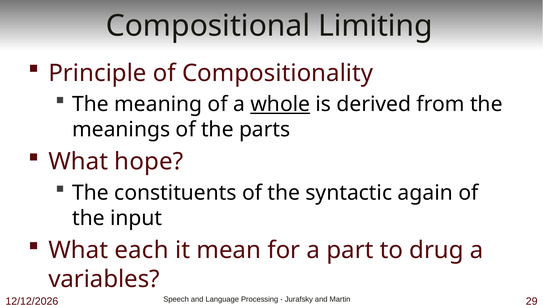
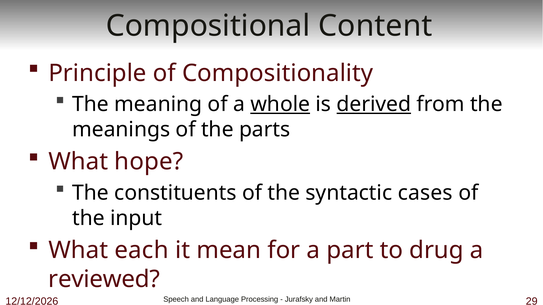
Limiting: Limiting -> Content (375, 26)
derived underline: none -> present (374, 104)
again: again -> cases (425, 193)
variables: variables -> reviewed (104, 280)
